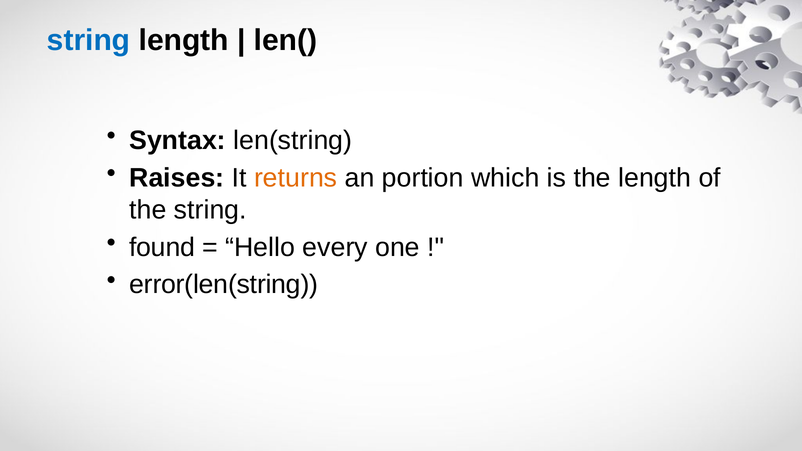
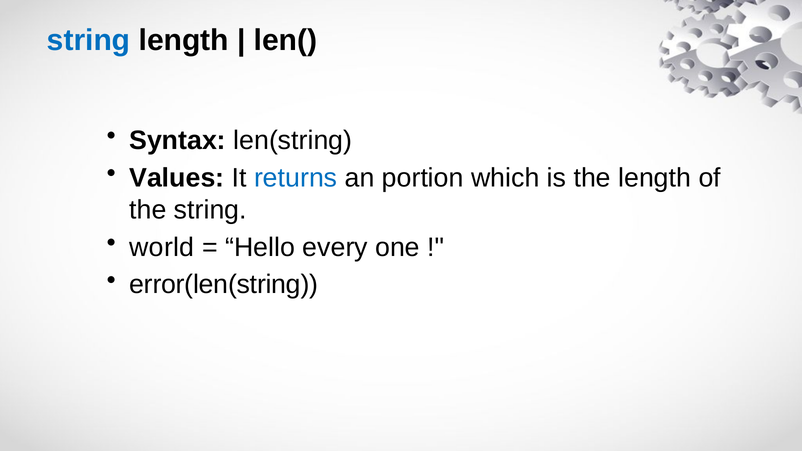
Raises: Raises -> Values (177, 178)
returns colour: orange -> blue (296, 178)
found: found -> world (162, 247)
